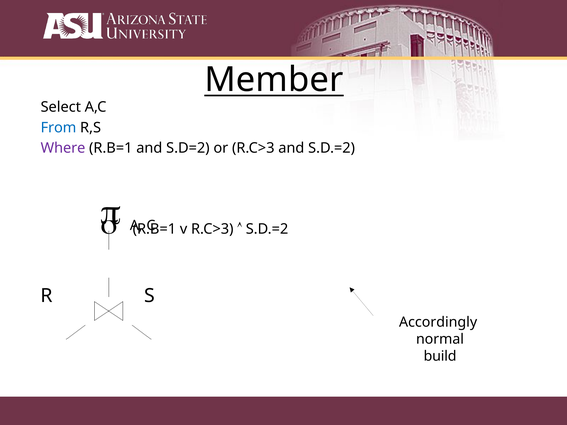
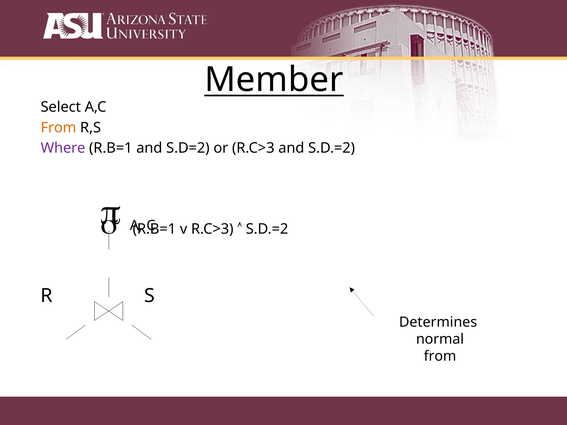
From colour: blue -> orange (59, 128)
Accordingly: Accordingly -> Determines (438, 322)
build: build -> from (440, 357)
